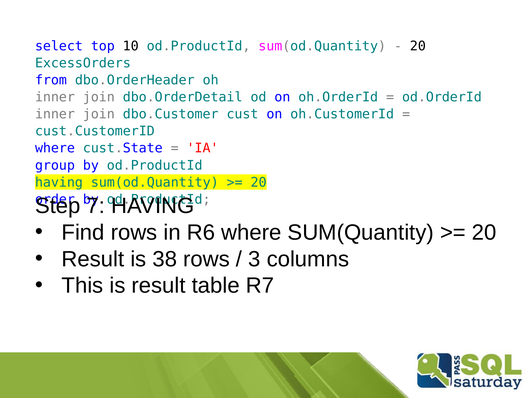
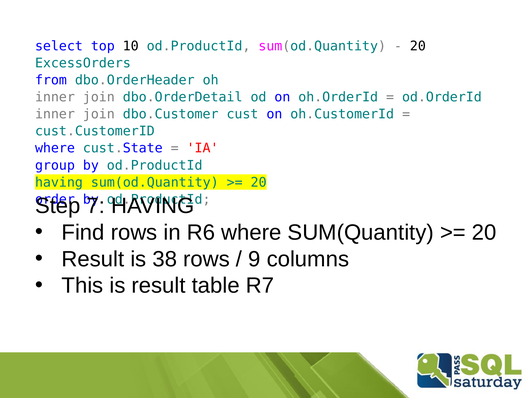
3: 3 -> 9 (254, 259)
